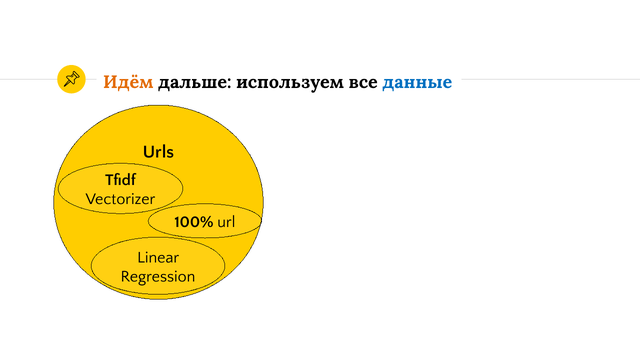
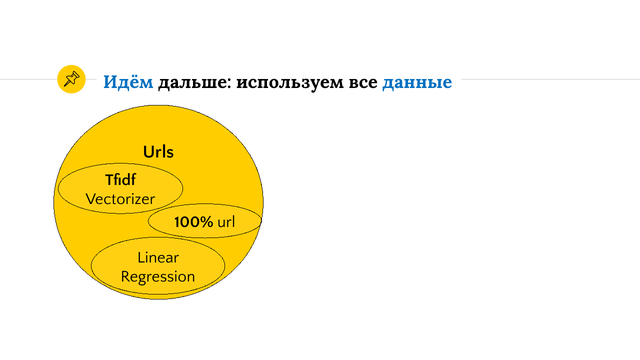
Идём colour: orange -> blue (128, 82)
